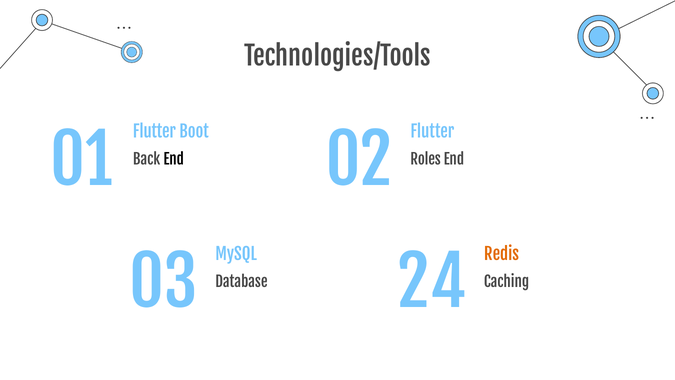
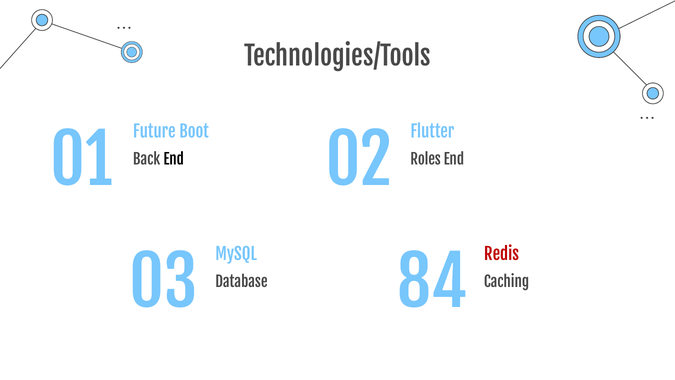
Flutter: Flutter -> Future (154, 132)
Redis colour: orange -> red (501, 254)
24: 24 -> 84 (432, 285)
